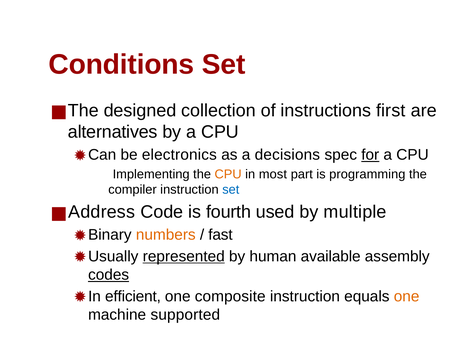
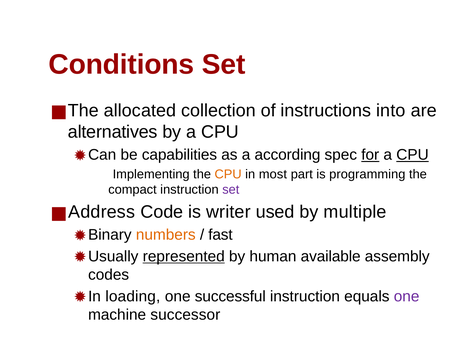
designed: designed -> allocated (140, 110)
first: first -> into (391, 110)
electronics: electronics -> capabilities (179, 155)
decisions: decisions -> according (287, 155)
CPU underline: none -> present (412, 155)
compiler: compiler -> compact (132, 189)
set colour: blue -> purple (231, 189)
fourth: fourth -> writer (228, 212)
codes underline: present -> none (109, 275)
efficient: efficient -> loading (133, 296)
composite: composite -> successful (230, 296)
one colour: orange -> purple (407, 296)
supported: supported -> successor (185, 315)
